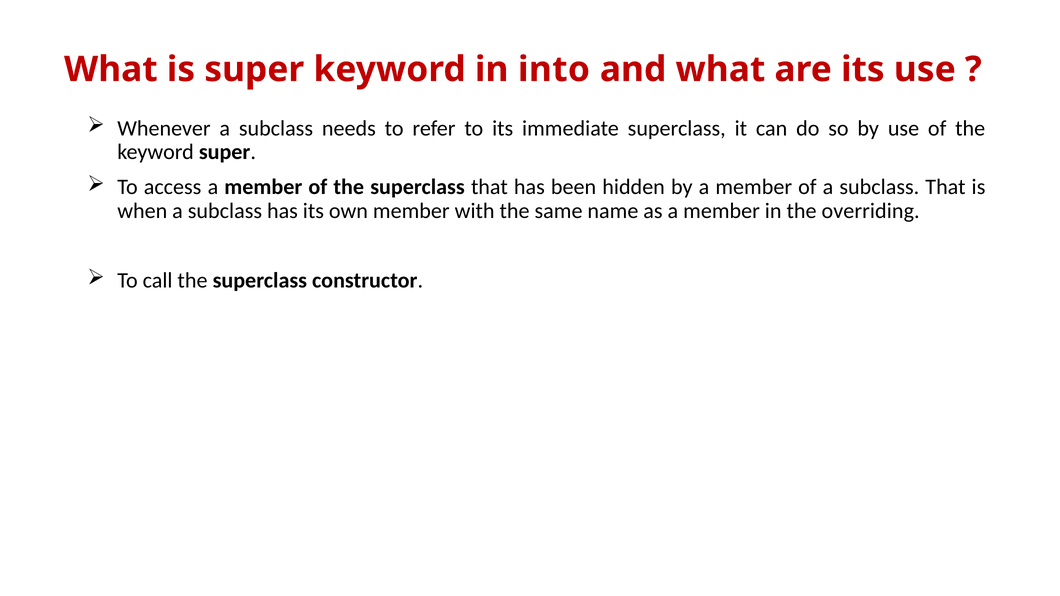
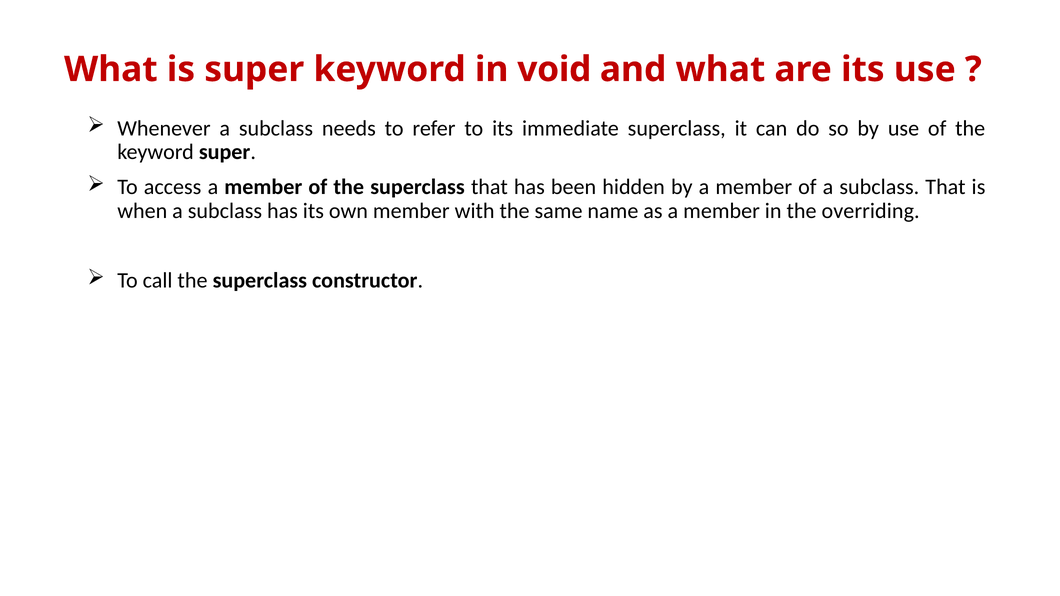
into: into -> void (554, 69)
